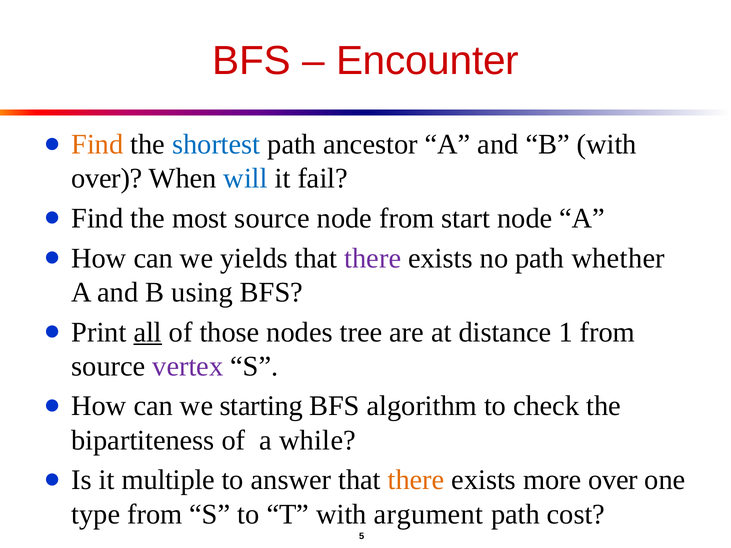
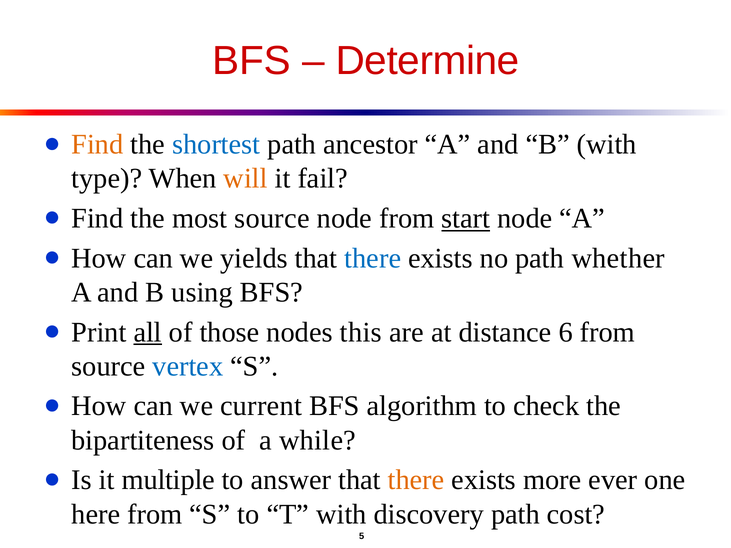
Encounter: Encounter -> Determine (428, 61)
over: over -> type (107, 179)
will colour: blue -> orange (246, 179)
start underline: none -> present (466, 219)
there colour: purple -> blue (373, 258)
tree: tree -> this (361, 332)
1: 1 -> 6 (566, 332)
vertex colour: purple -> blue (188, 366)
starting: starting -> current (261, 406)
more over: over -> ever (613, 480)
type: type -> here (96, 514)
argument: argument -> discovery (429, 514)
